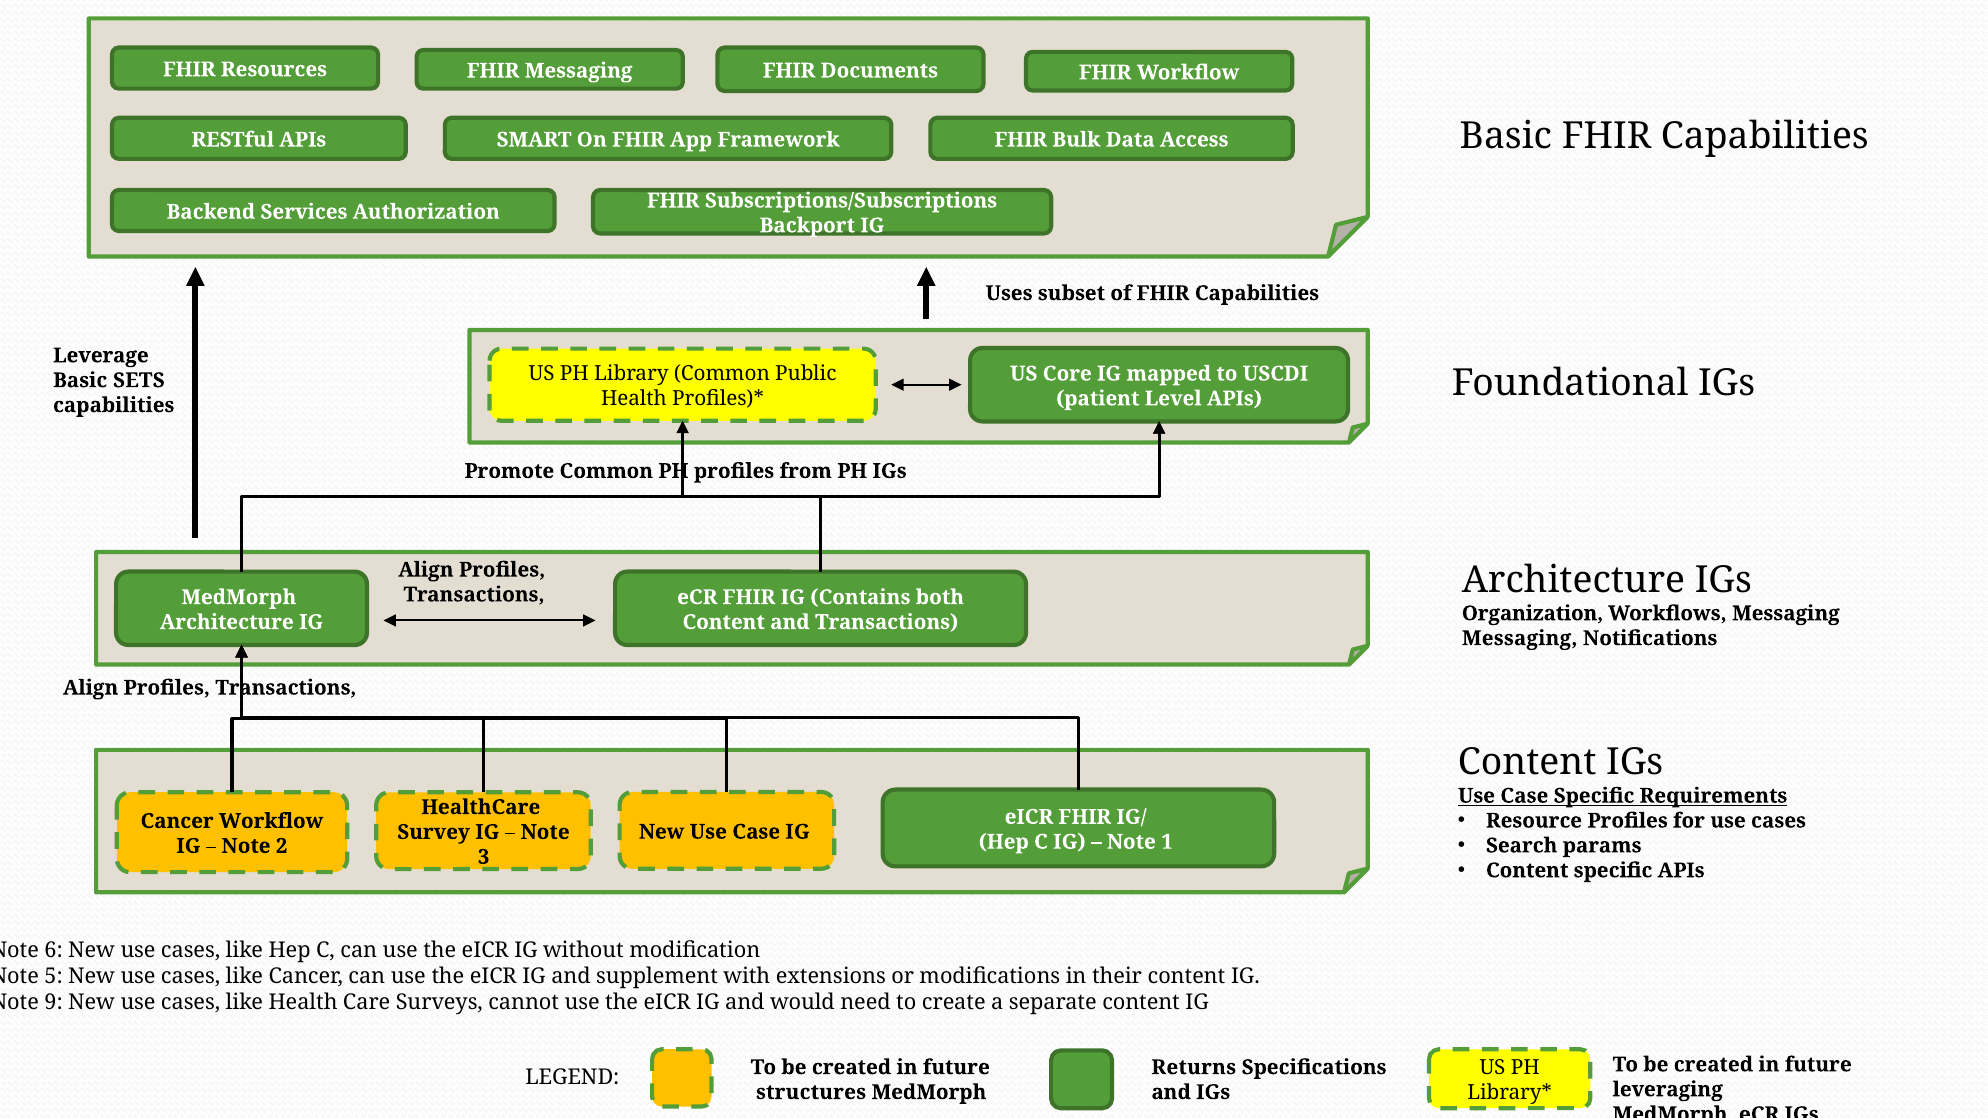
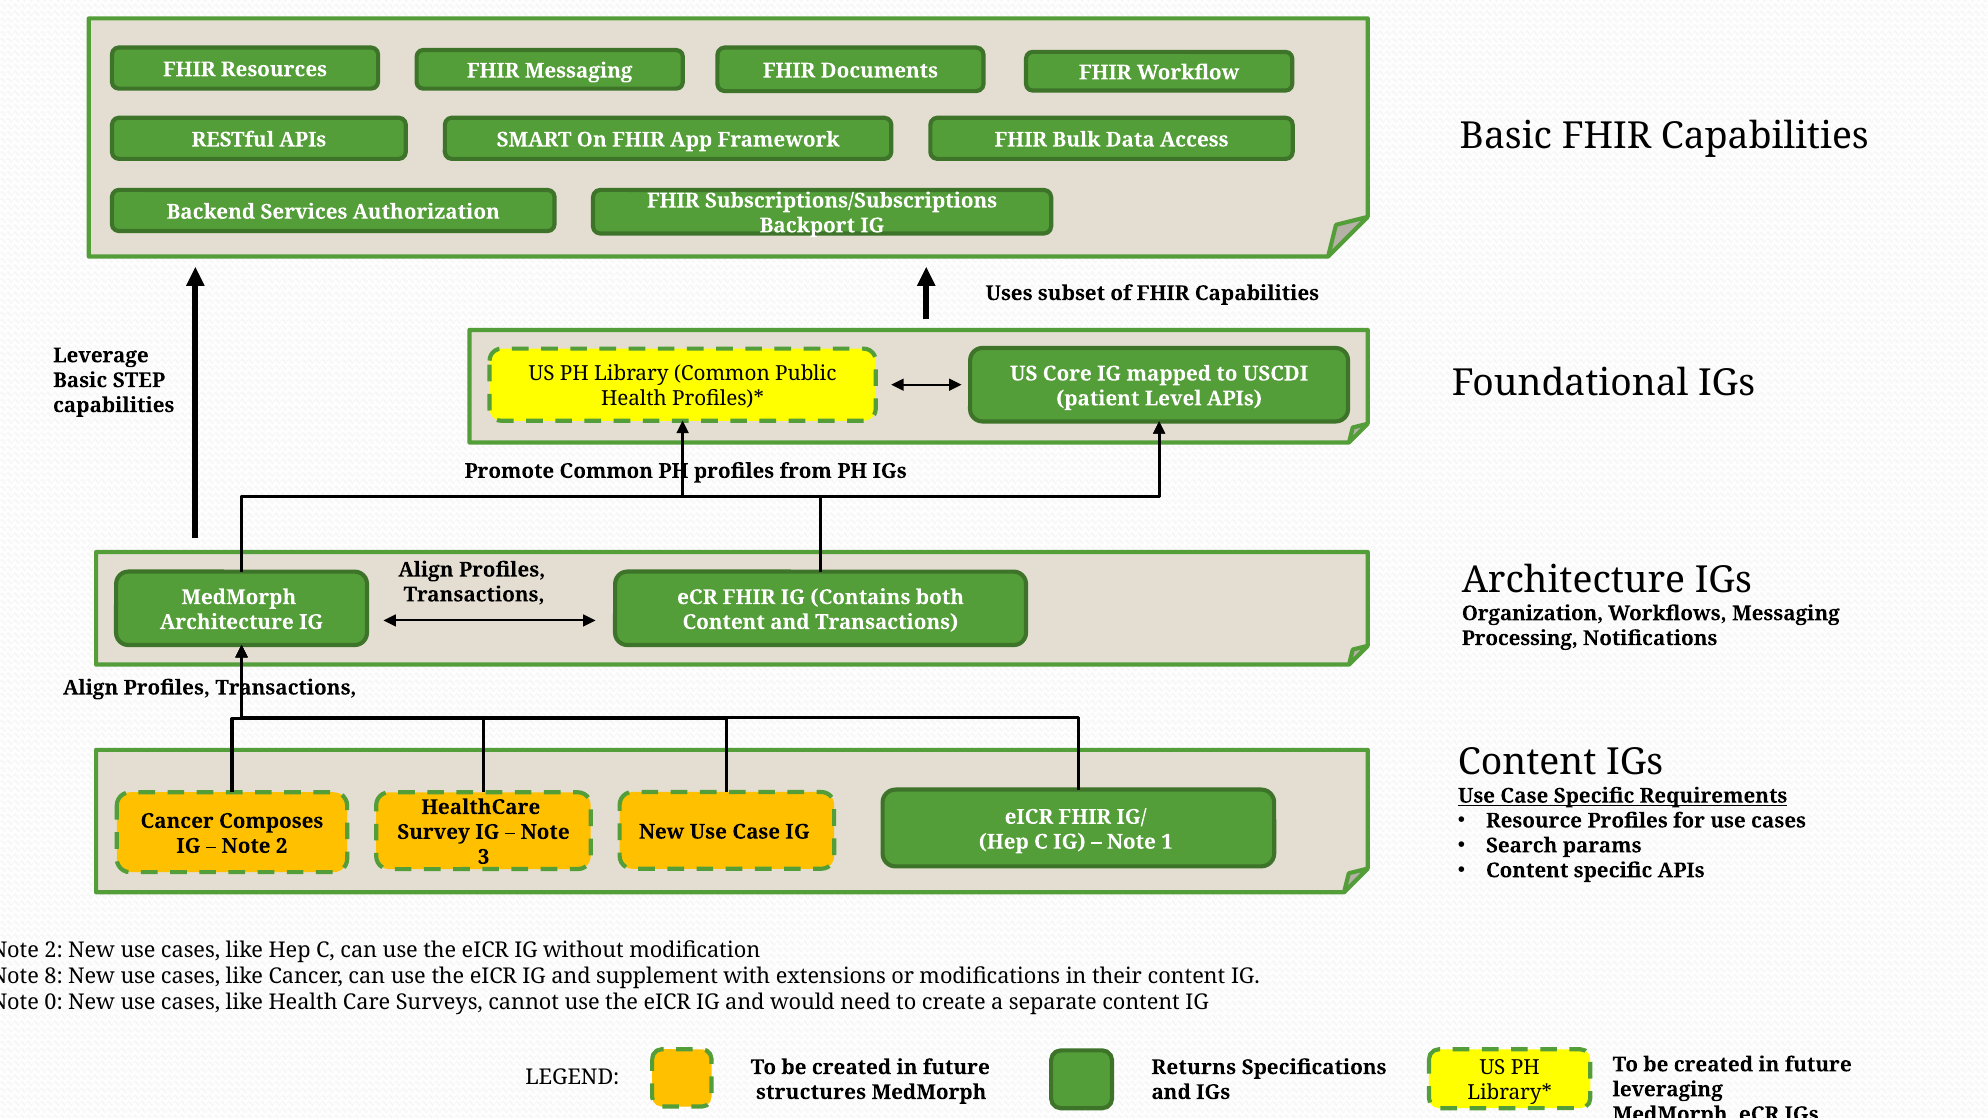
SETS: SETS -> STEP (139, 380)
Messaging: Messaging -> Processing (1520, 638)
Cancer Workflow: Workflow -> Composes (271, 821)
6: 6 -> 2 (54, 950)
5: 5 -> 8 (54, 976)
9: 9 -> 0 (54, 1002)
